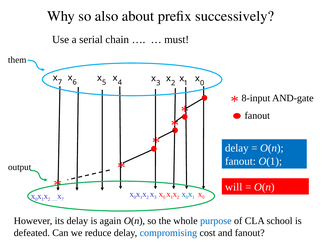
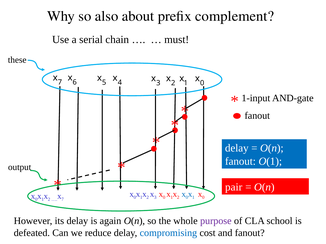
successively: successively -> complement (235, 16)
them: them -> these (17, 60)
8-input: 8-input -> 1-input (256, 98)
will: will -> pair (234, 187)
purpose colour: blue -> purple (216, 221)
